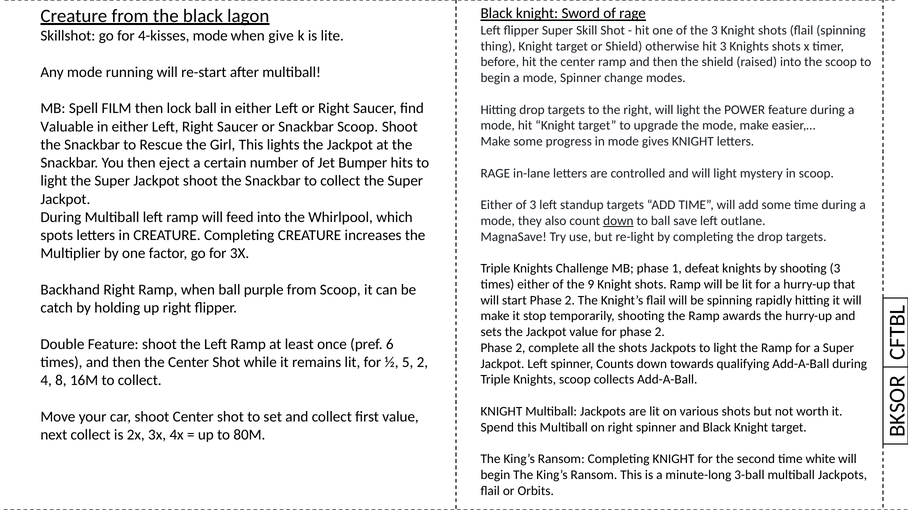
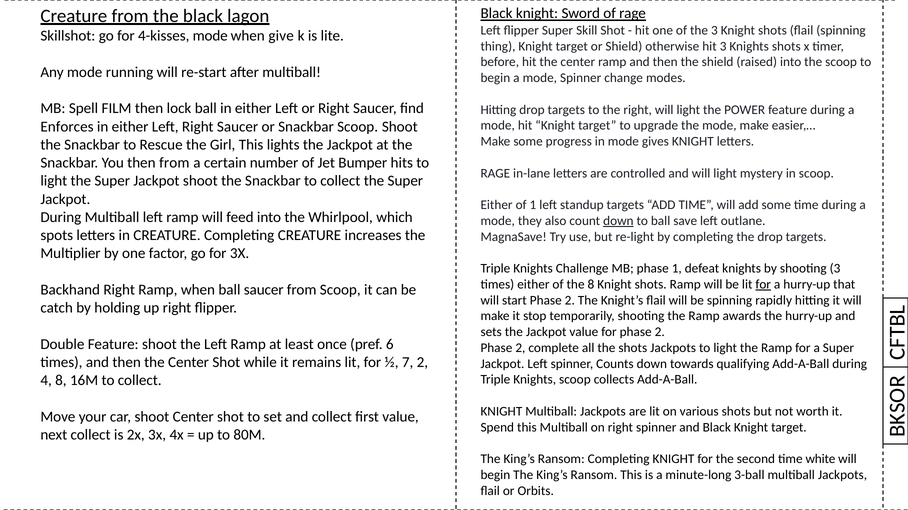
Valuable: Valuable -> Enforces (67, 127)
then eject: eject -> from (174, 163)
of 3: 3 -> 1 (533, 205)
the 9: 9 -> 8 (591, 285)
for underline: none -> present (763, 285)
ball purple: purple -> saucer (264, 290)
5: 5 -> 7 (408, 363)
